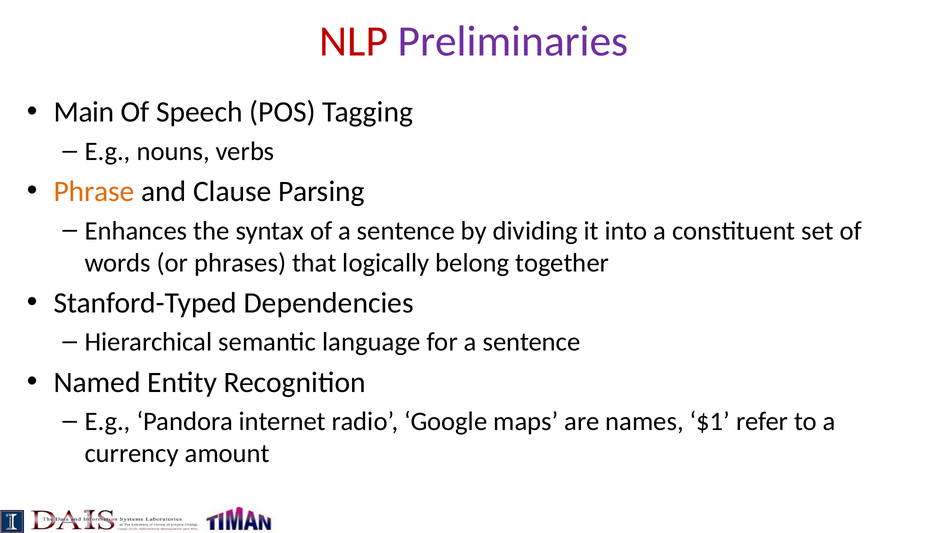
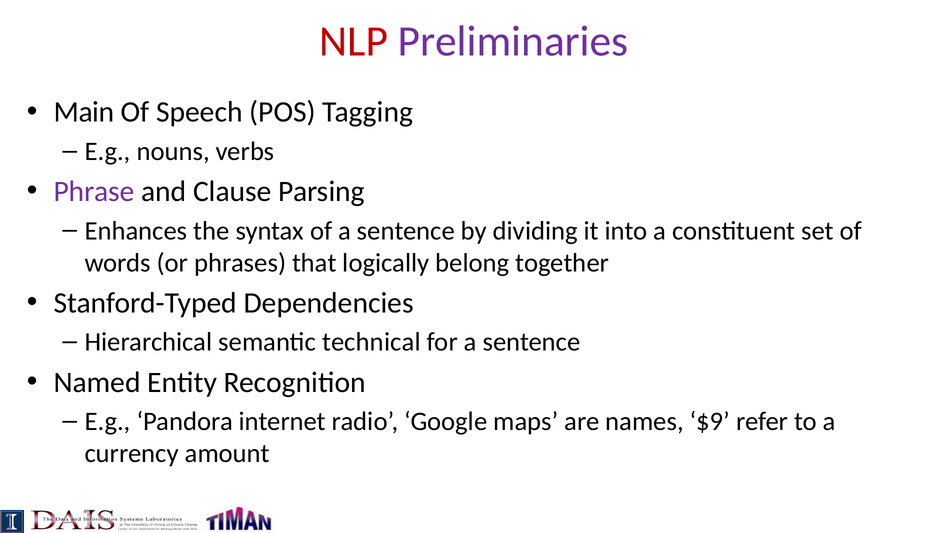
Phrase colour: orange -> purple (94, 192)
language: language -> technical (371, 342)
$1: $1 -> $9 (710, 422)
